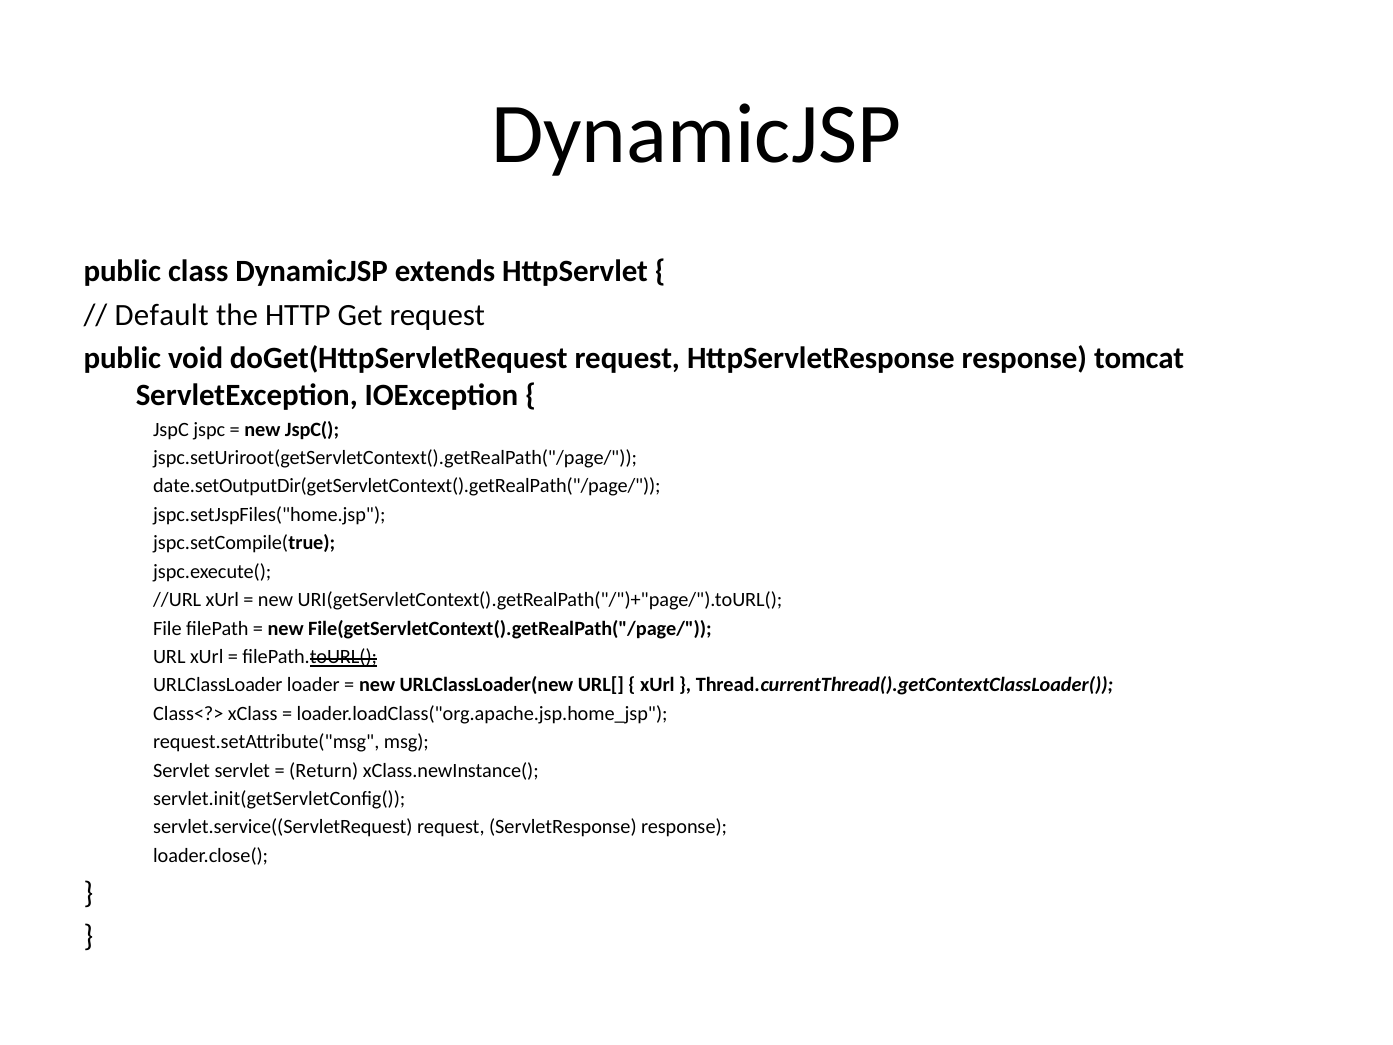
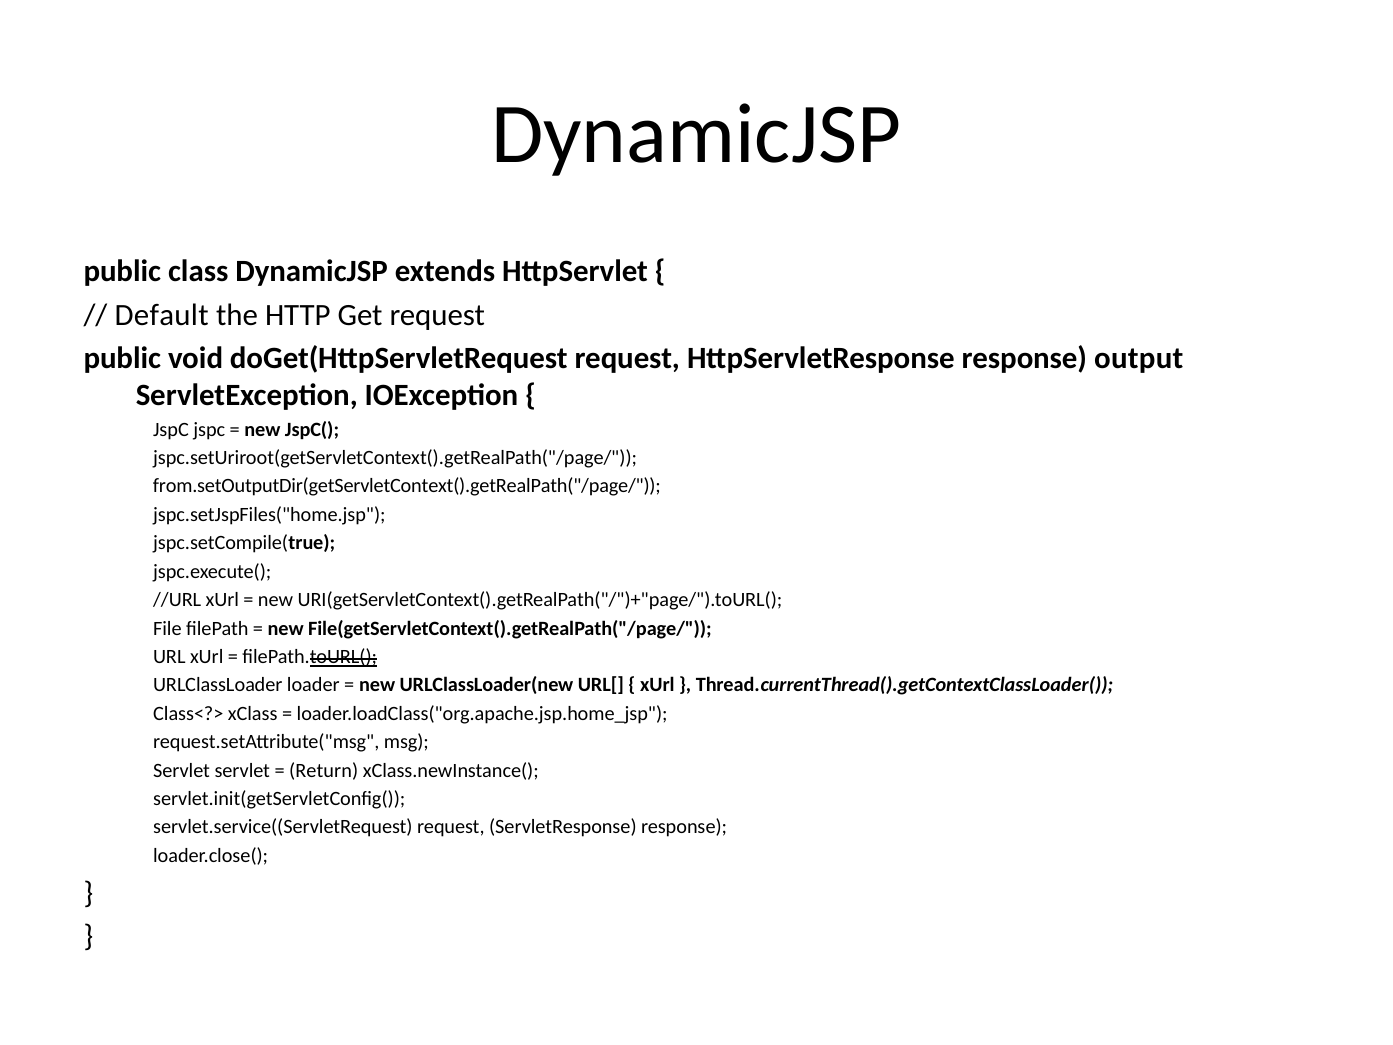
tomcat: tomcat -> output (1139, 358)
date.setOutputDir(getServletContext().getRealPath("/page/: date.setOutputDir(getServletContext().getRealPath("/page/ -> from.setOutputDir(getServletContext().getRealPath("/page/ (407, 486)
